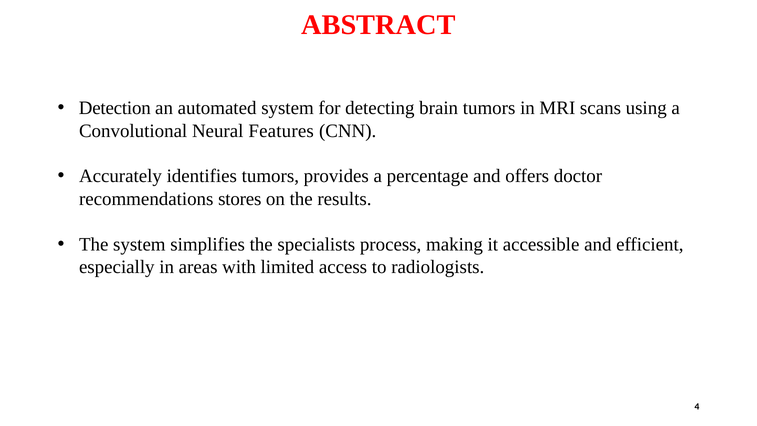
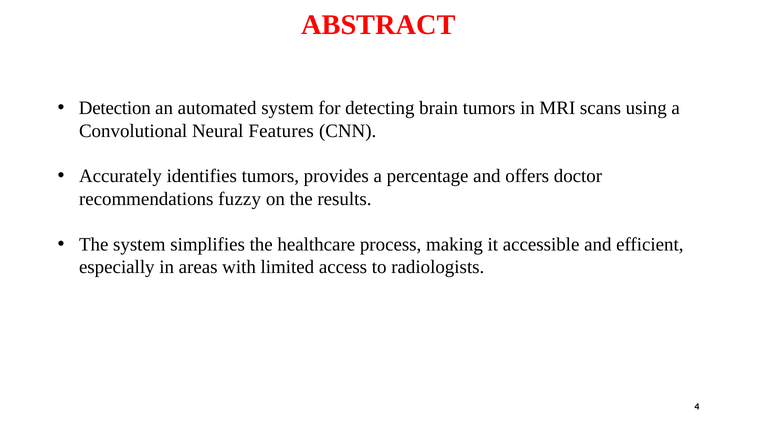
stores: stores -> fuzzy (240, 199)
specialists: specialists -> healthcare (316, 244)
